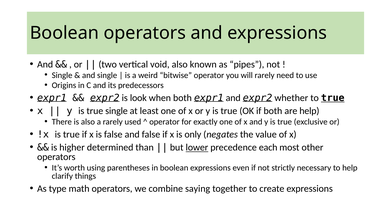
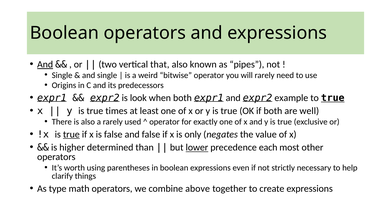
And underline: none -> present (45, 64)
void: void -> that (160, 64)
whether: whether -> example (291, 98)
true single: single -> times (116, 111)
are help: help -> well (309, 111)
true underline: none -> present (71, 134)
saying: saying -> above (198, 189)
